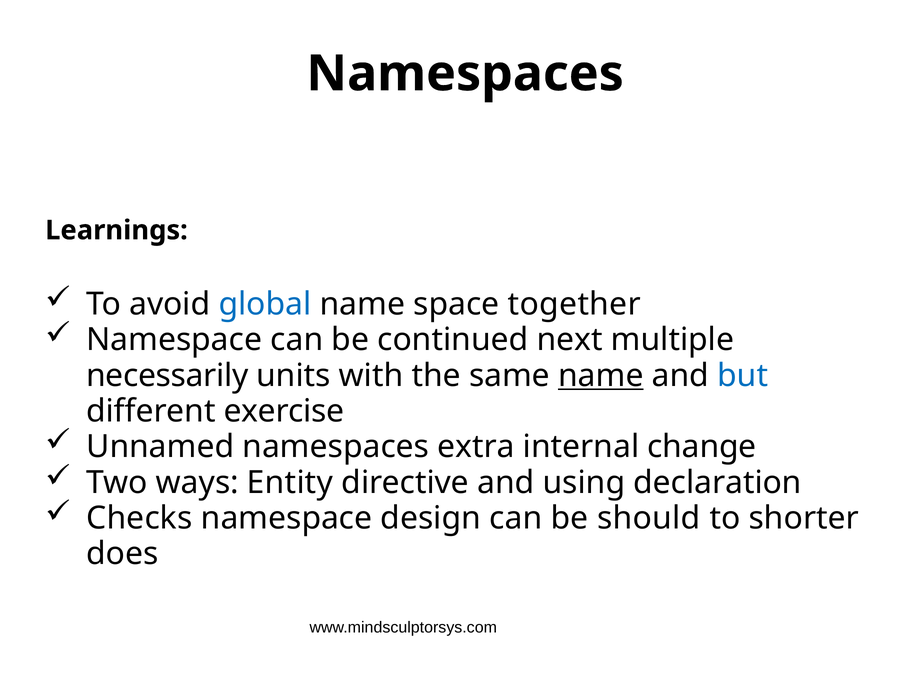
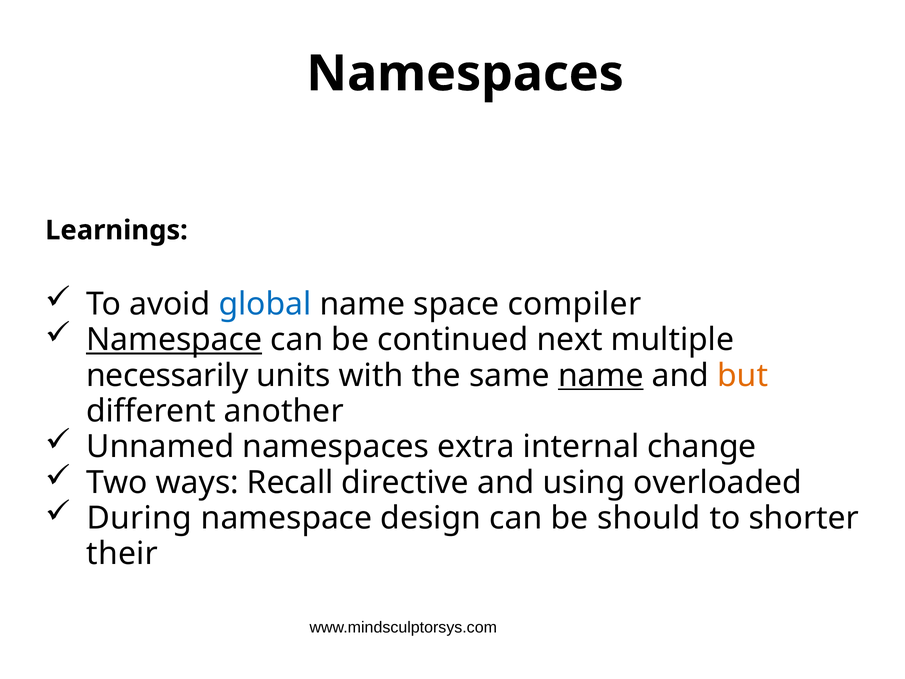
together: together -> compiler (574, 304)
Namespace underline: none -> present (174, 340)
but colour: blue -> orange (743, 375)
exercise: exercise -> another (284, 411)
Entity: Entity -> Recall (290, 482)
declaration: declaration -> overloaded (718, 482)
Checks: Checks -> During (139, 518)
does: does -> their (122, 554)
